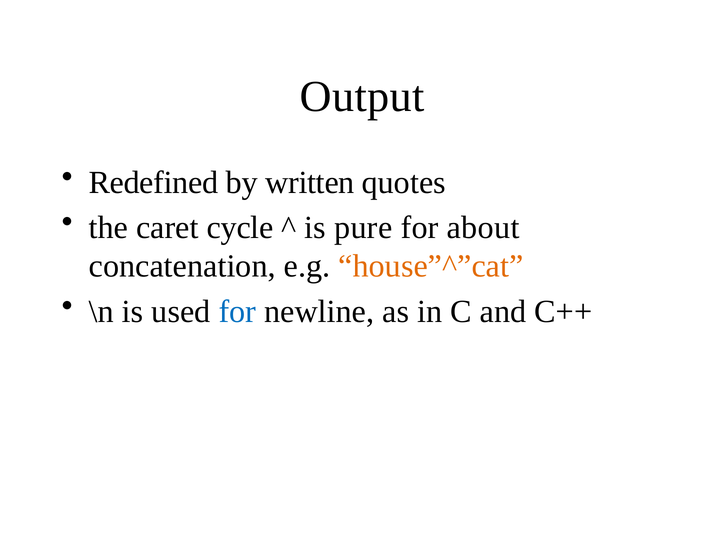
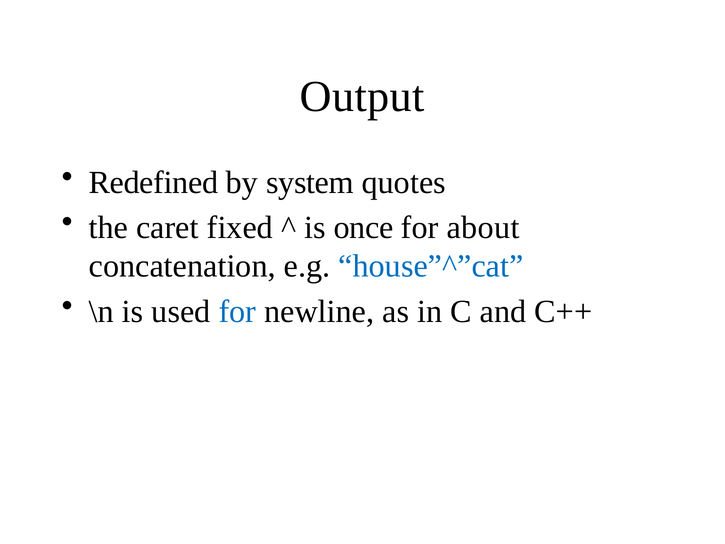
written: written -> system (310, 182)
cycle: cycle -> fixed (240, 227)
pure: pure -> once (364, 227)
house”^”cat colour: orange -> blue (431, 266)
